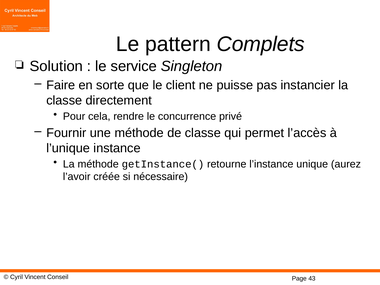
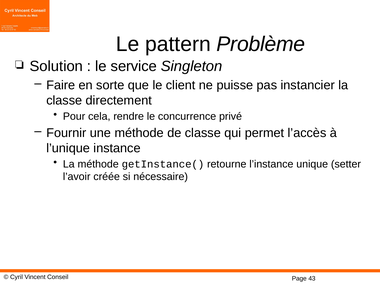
Complets: Complets -> Problème (261, 44)
aurez: aurez -> setter (346, 164)
